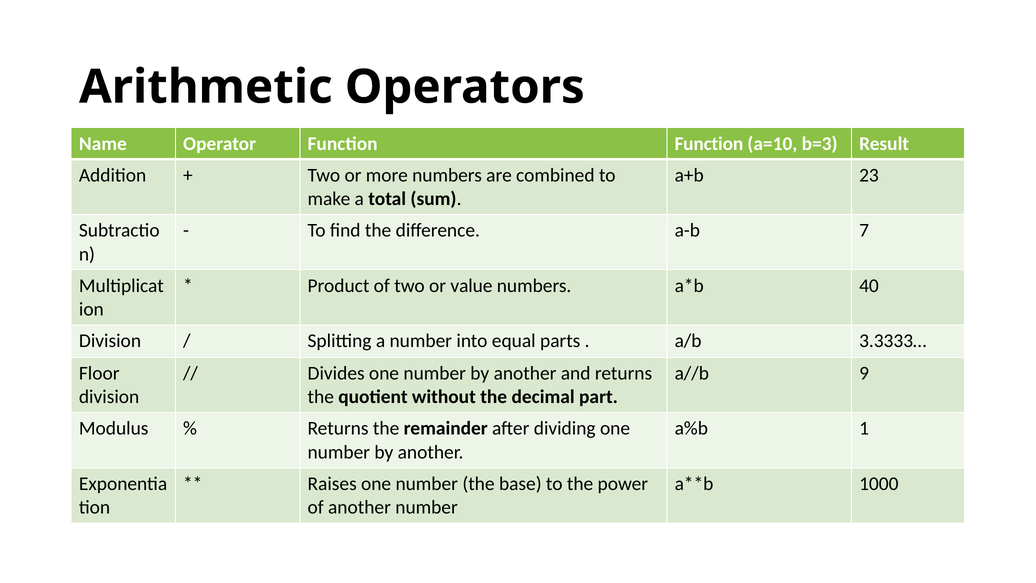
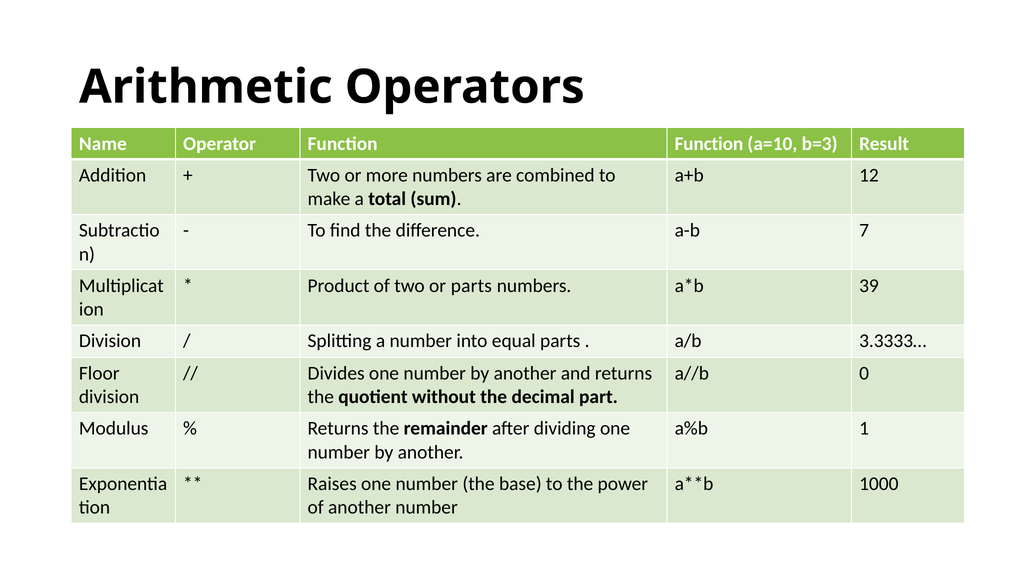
23: 23 -> 12 (869, 175)
or value: value -> parts (471, 286)
40: 40 -> 39 (869, 286)
9: 9 -> 0 (864, 373)
